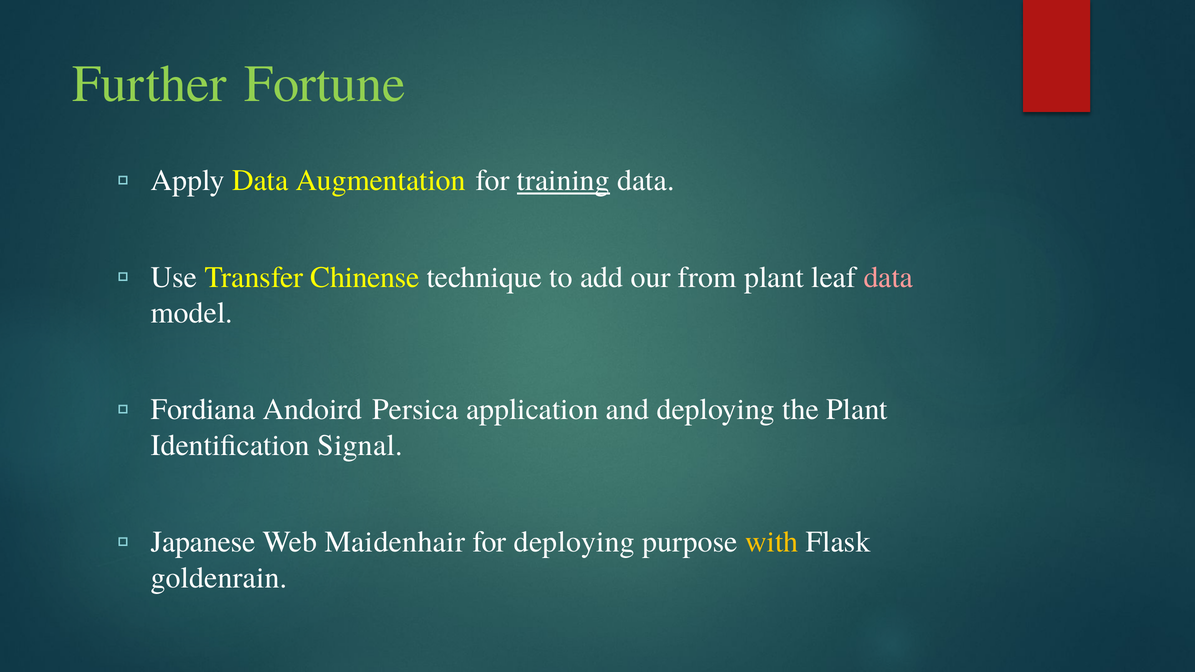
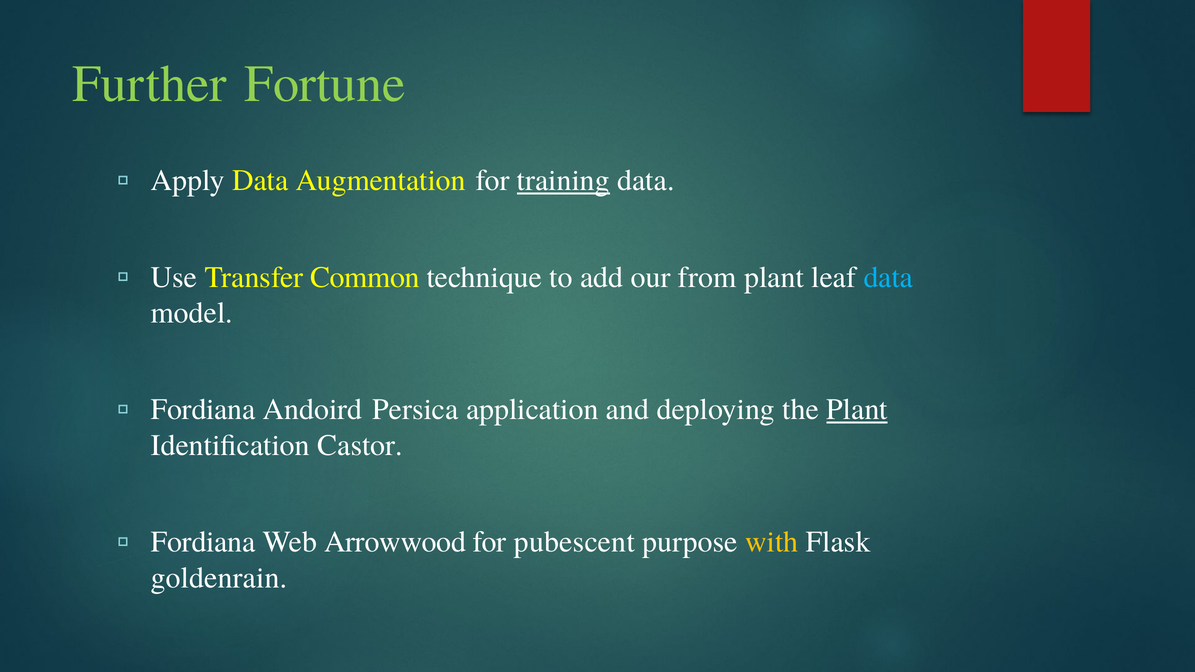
Chinense: Chinense -> Common (365, 277)
data colour: pink -> light blue (888, 277)
Plant underline: none -> present (857, 410)
Signal: Signal -> Castor (360, 446)
Japanese: Japanese -> Fordiana (203, 542)
Maidenhair: Maidenhair -> Arrowwood (395, 542)
for deploying: deploying -> pubescent (574, 542)
